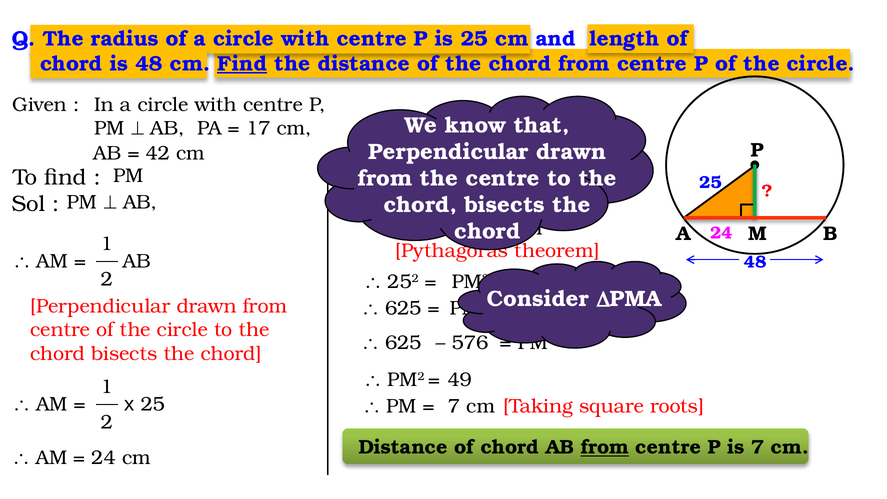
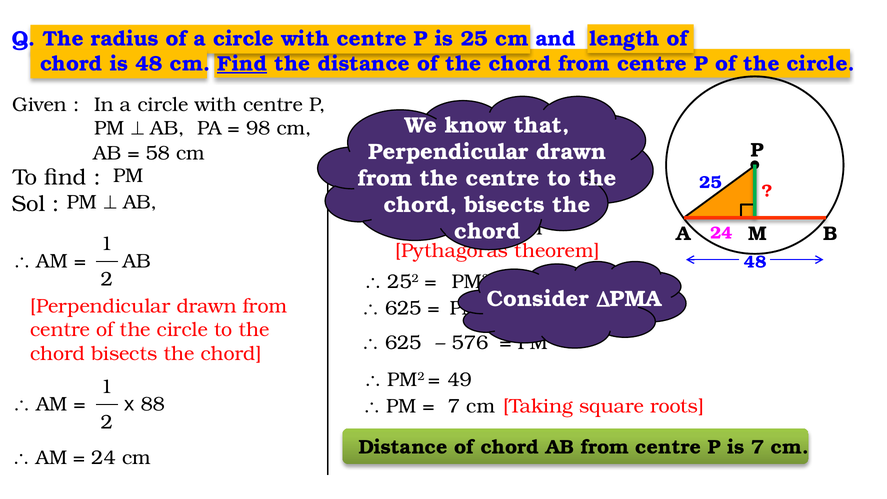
17: 17 -> 98 (258, 128)
42: 42 -> 58 (158, 153)
x 25: 25 -> 88 (153, 404)
from underline: present -> none (605, 447)
